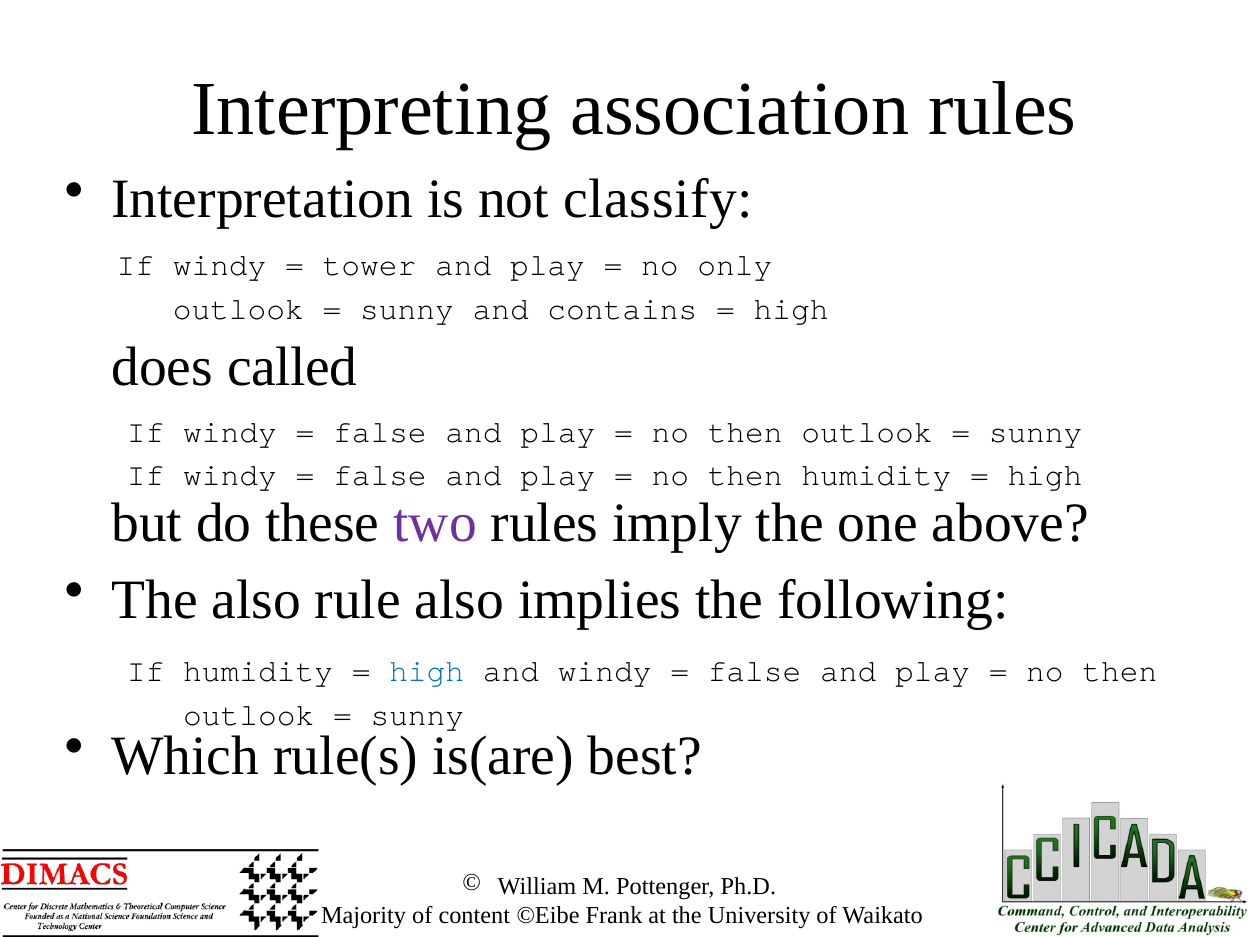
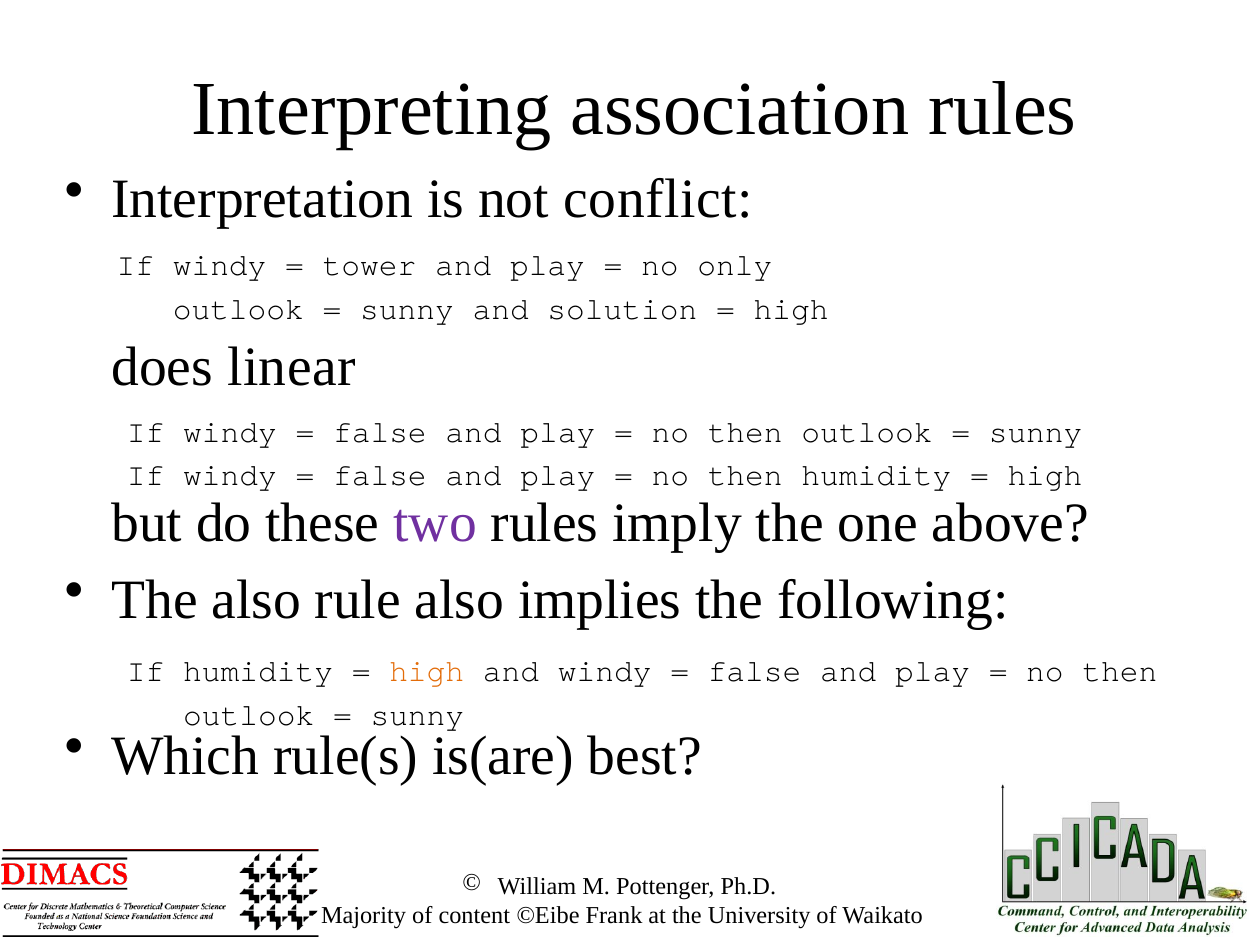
classify: classify -> conflict (658, 200)
contains: contains -> solution (622, 309)
called: called -> linear (292, 367)
high colour: blue -> orange (427, 671)
